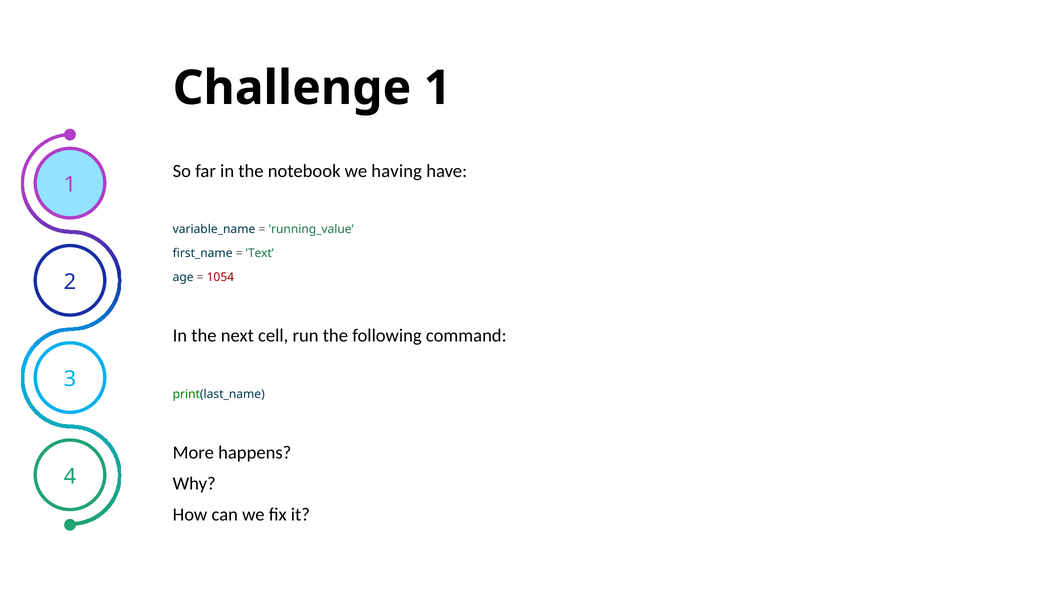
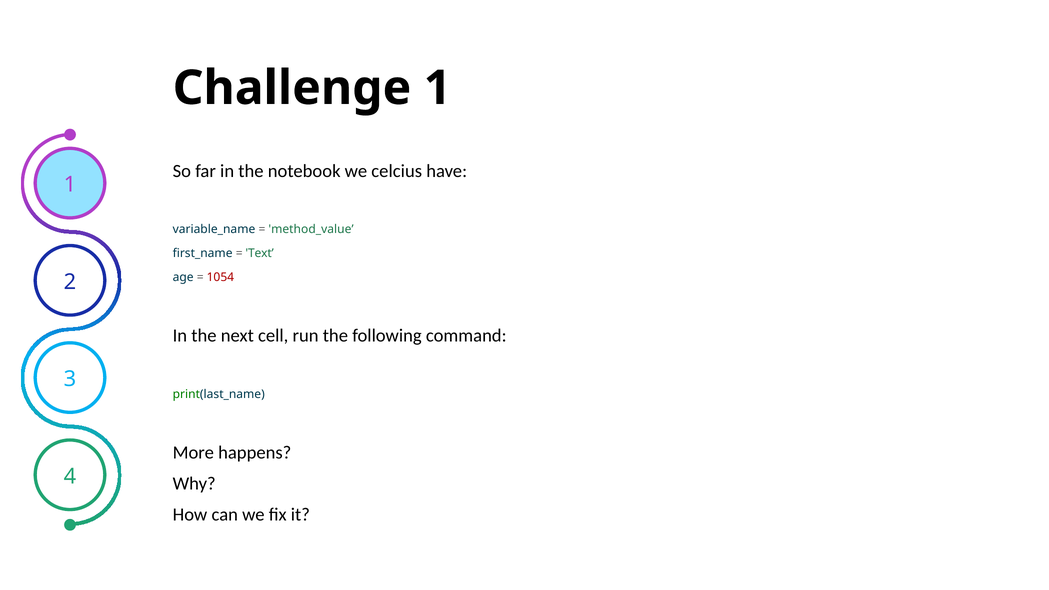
having: having -> celcius (397, 171)
running_value: running_value -> method_value (311, 229)
